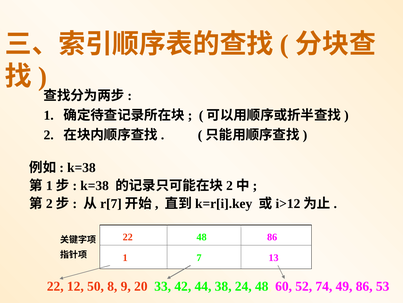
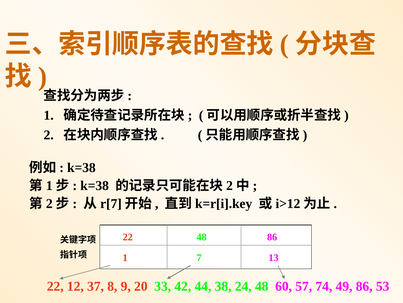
50: 50 -> 37 (96, 286)
52: 52 -> 57 (304, 286)
